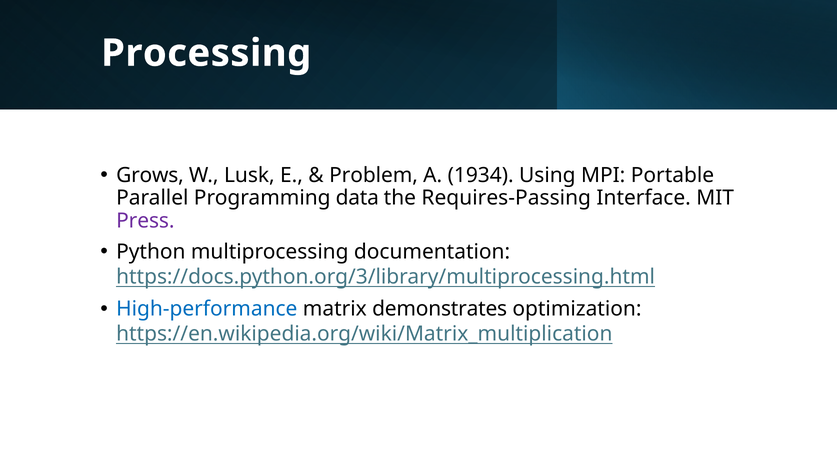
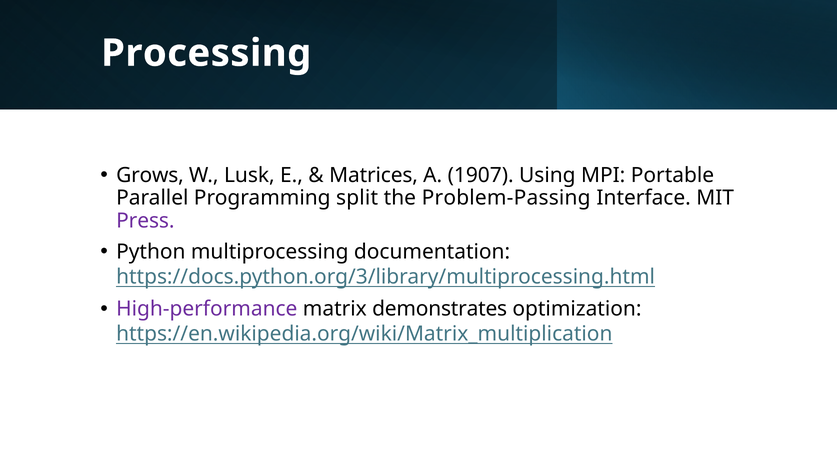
Problem: Problem -> Matrices (374, 175)
1934: 1934 -> 1907 (481, 175)
data: data -> split (357, 198)
Requires-Passing: Requires-Passing -> Problem-Passing (506, 198)
High-performance colour: blue -> purple (207, 309)
